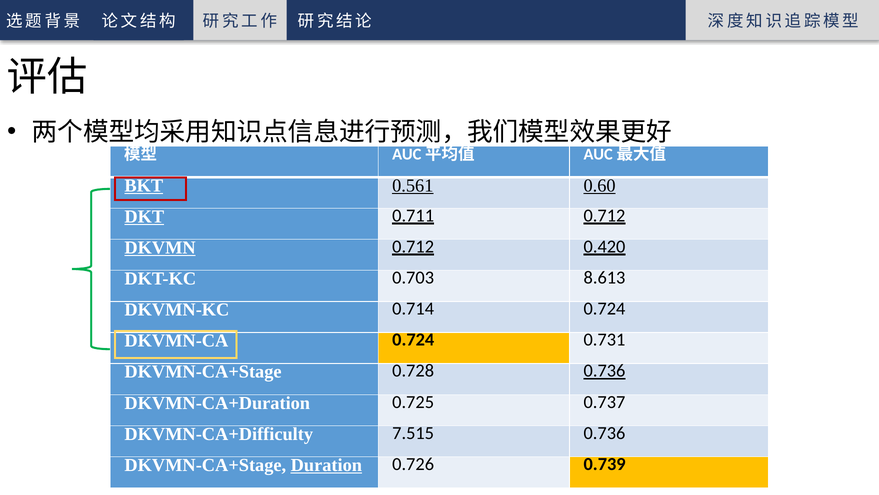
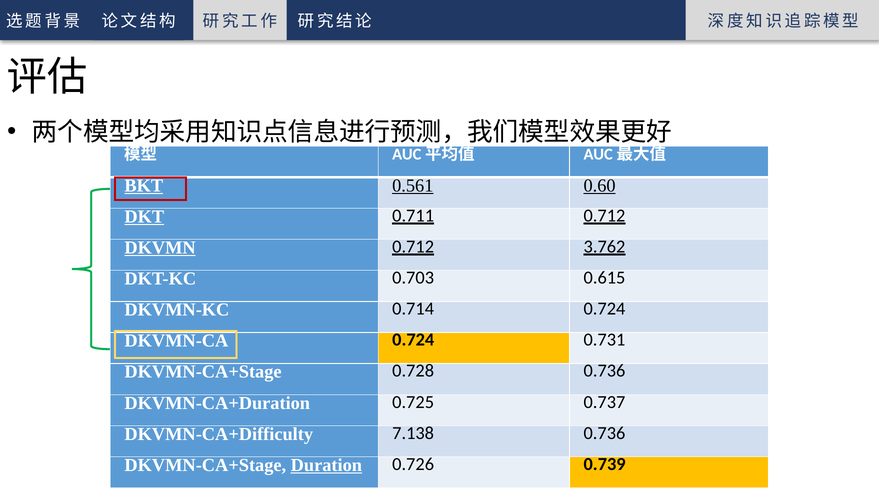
0.420: 0.420 -> 3.762 (604, 246)
8.613: 8.613 -> 0.615 (604, 277)
0.736 underline: present -> none (604, 370)
7.515: 7.515 -> 7.138 (413, 433)
